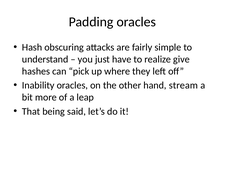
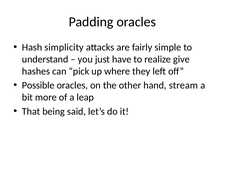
obscuring: obscuring -> simplicity (64, 47)
Inability: Inability -> Possible (38, 85)
